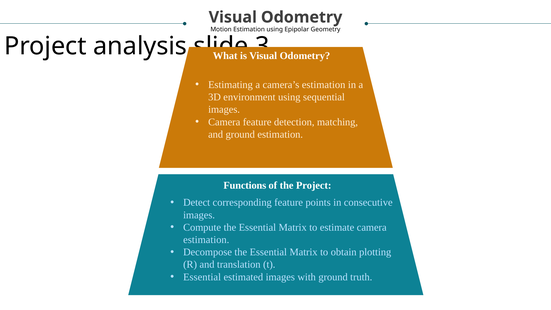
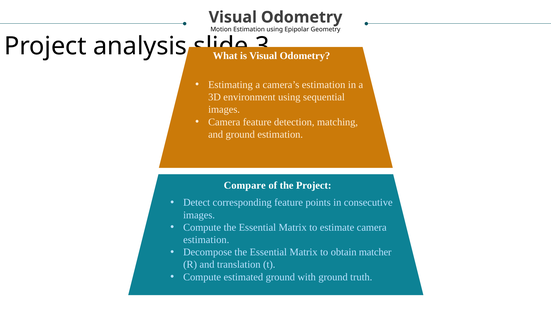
Functions: Functions -> Compare (245, 185)
plotting: plotting -> matcher (375, 252)
Essential: Essential -> Compute (202, 277)
estimated images: images -> ground (280, 277)
